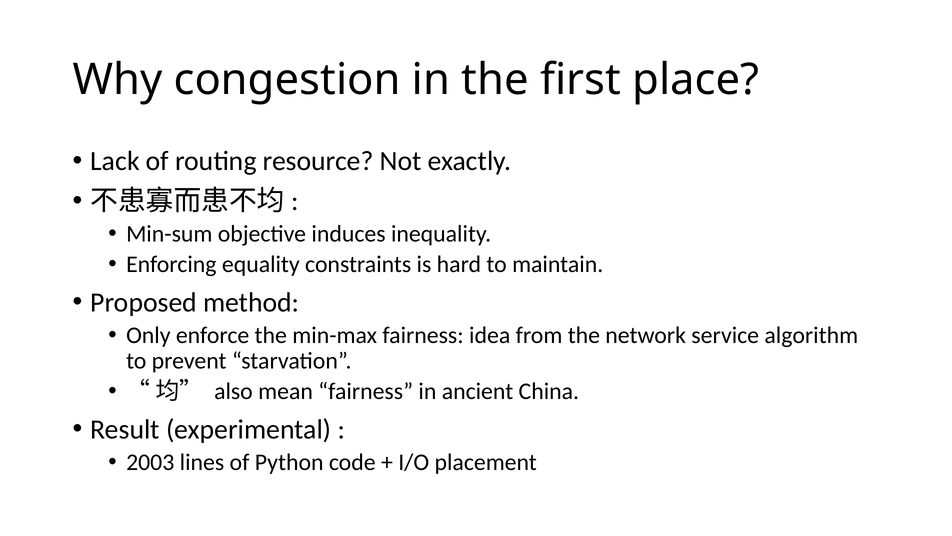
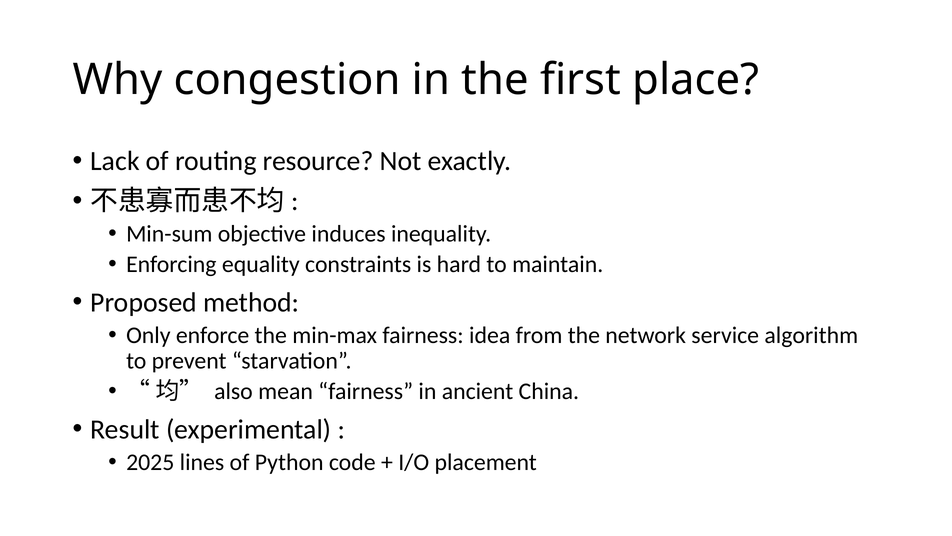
2003: 2003 -> 2025 (150, 462)
